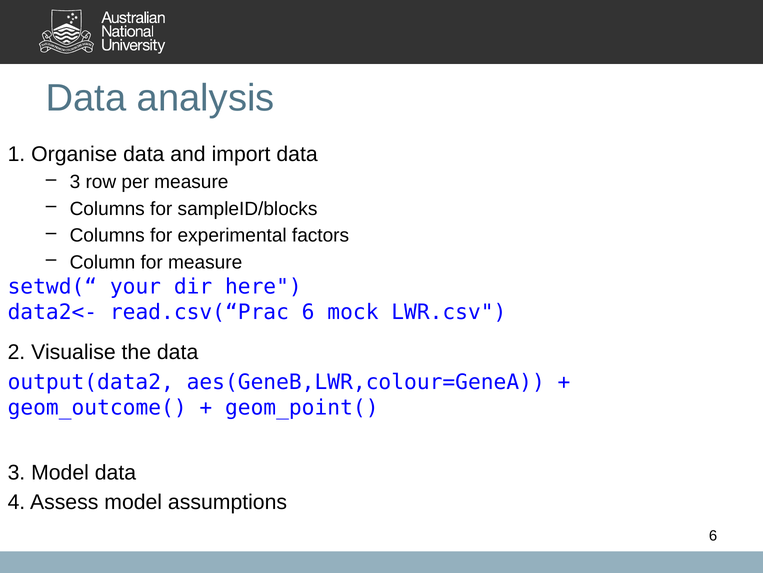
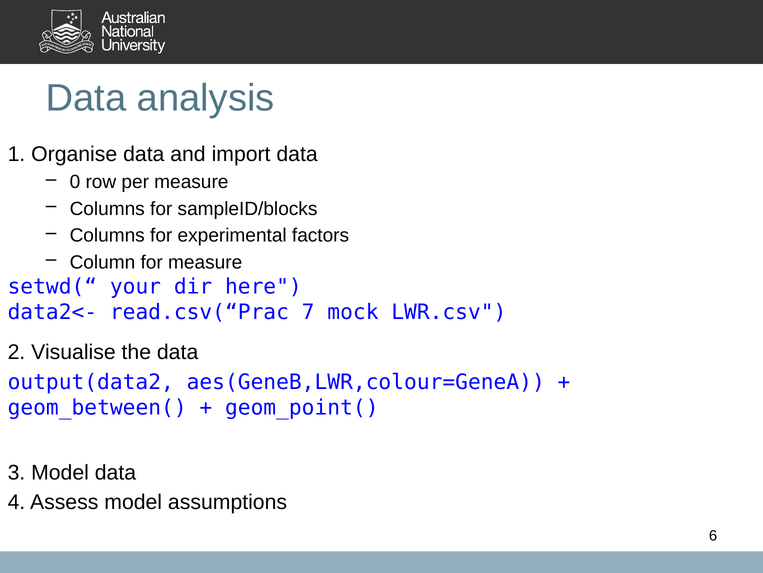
3: 3 -> 0 (75, 182)
read.csv(“Prac 6: 6 -> 7 (308, 312)
geom_outcome(: geom_outcome( -> geom_between( (97, 407)
